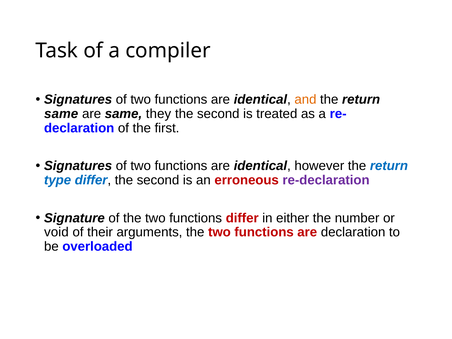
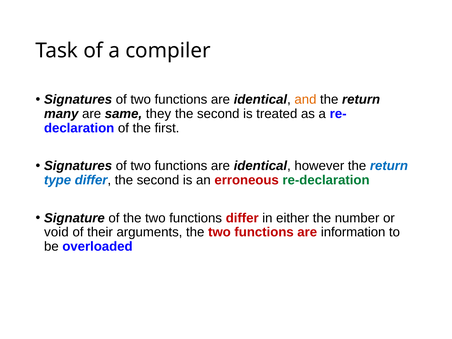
same: same -> many (61, 114)
re-declaration colour: purple -> green (326, 180)
are declaration: declaration -> information (353, 232)
